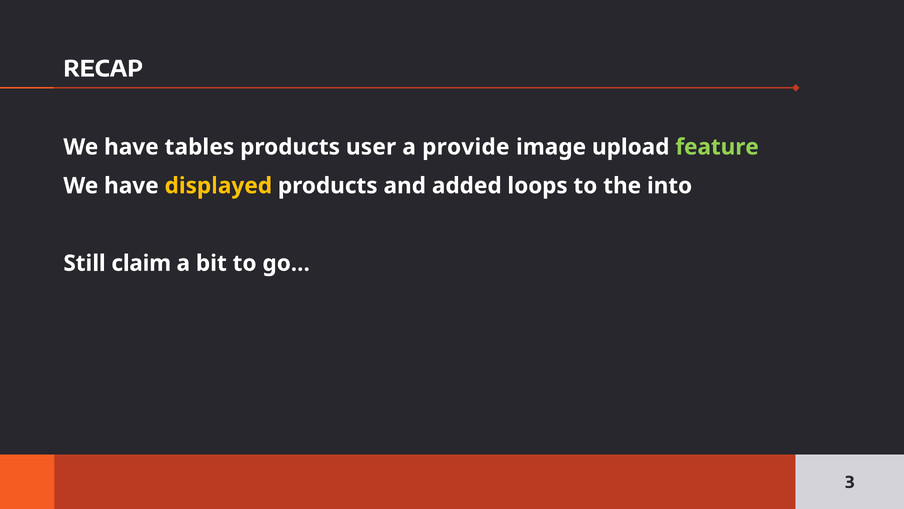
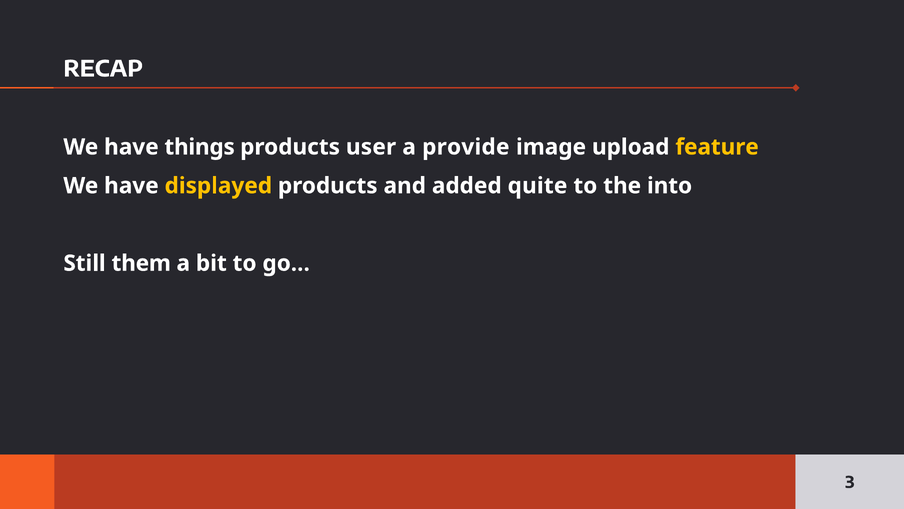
tables: tables -> things (200, 147)
feature colour: light green -> yellow (717, 147)
loops: loops -> quite (537, 186)
claim: claim -> them (141, 263)
